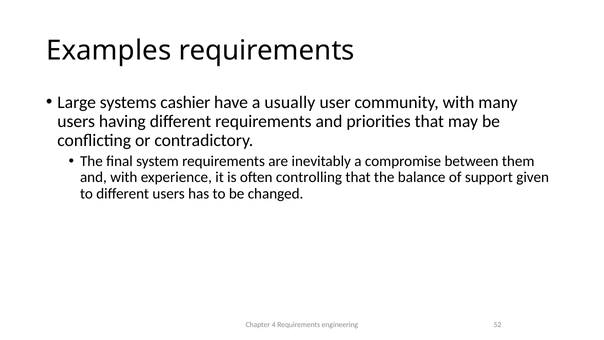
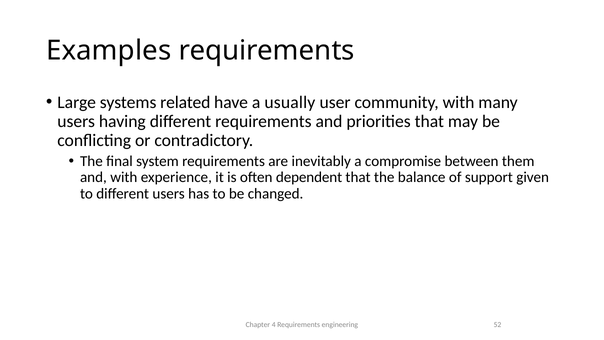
cashier: cashier -> related (185, 102)
controlling: controlling -> dependent (309, 177)
